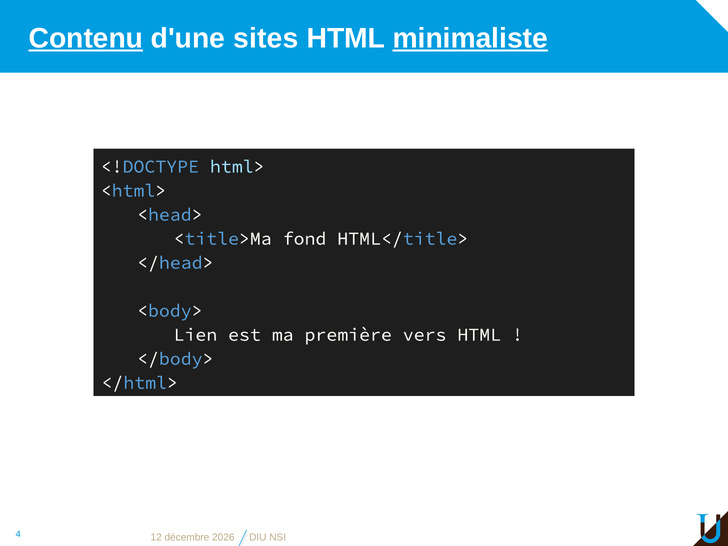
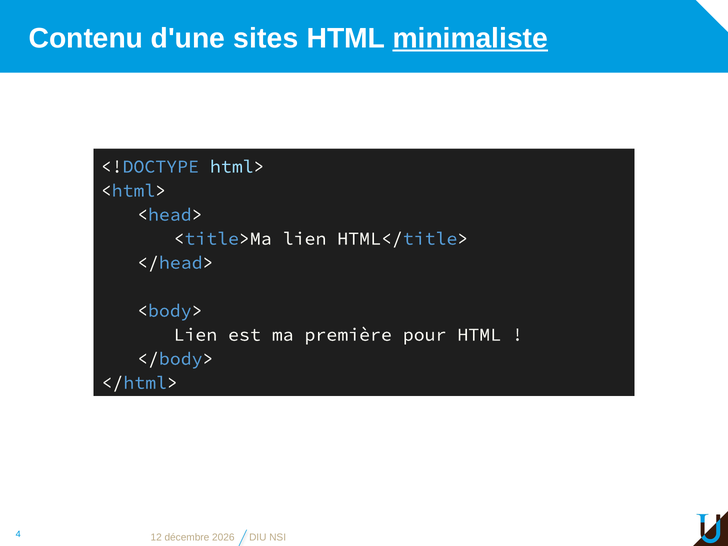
Contenu underline: present -> none (86, 38)
<title>Ma fond: fond -> lien (305, 239)
vers: vers -> pour (425, 335)
